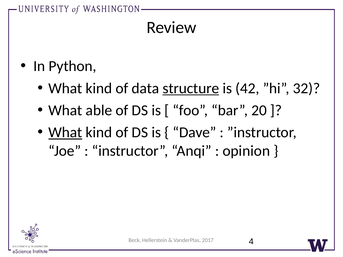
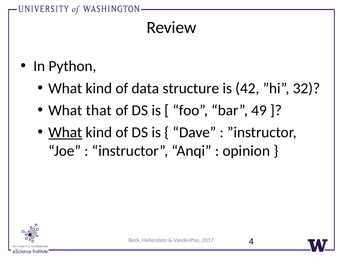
structure underline: present -> none (191, 88)
able: able -> that (99, 110)
20: 20 -> 49 (259, 110)
